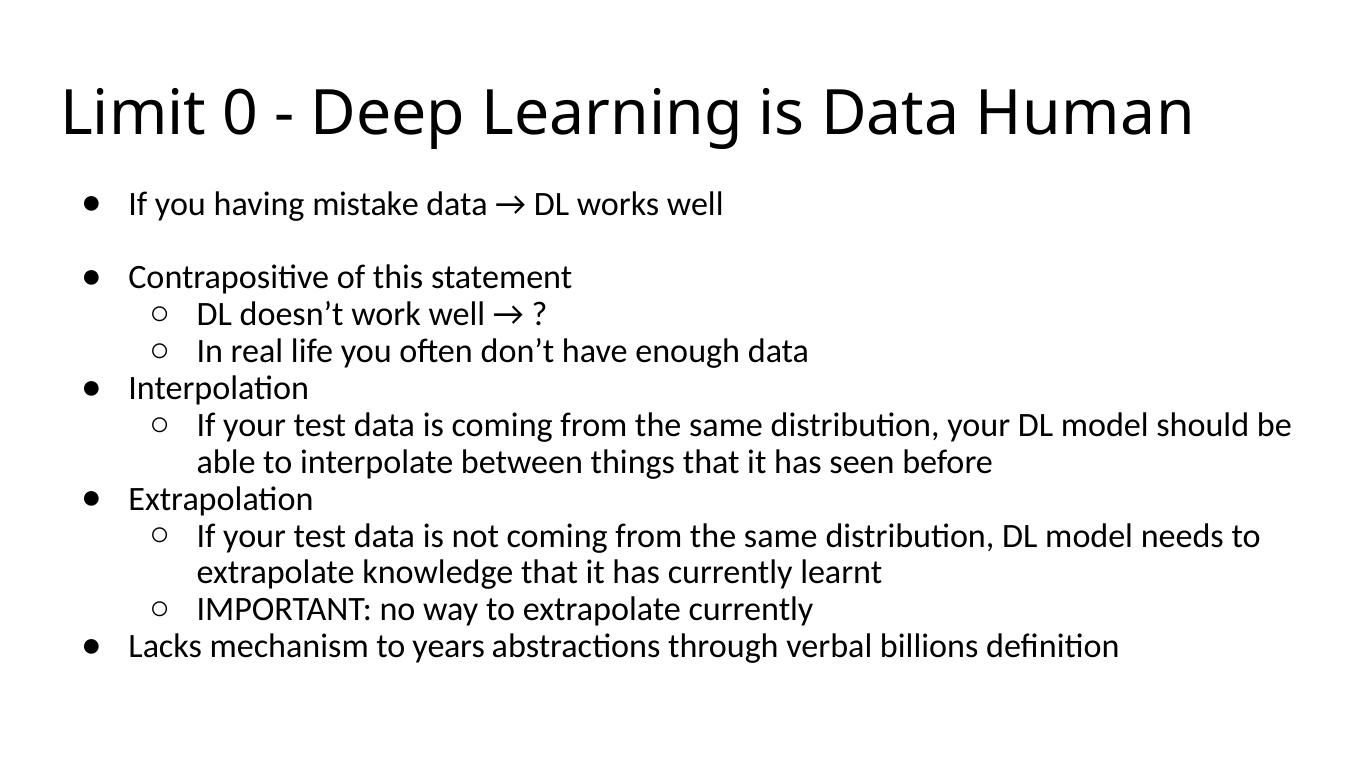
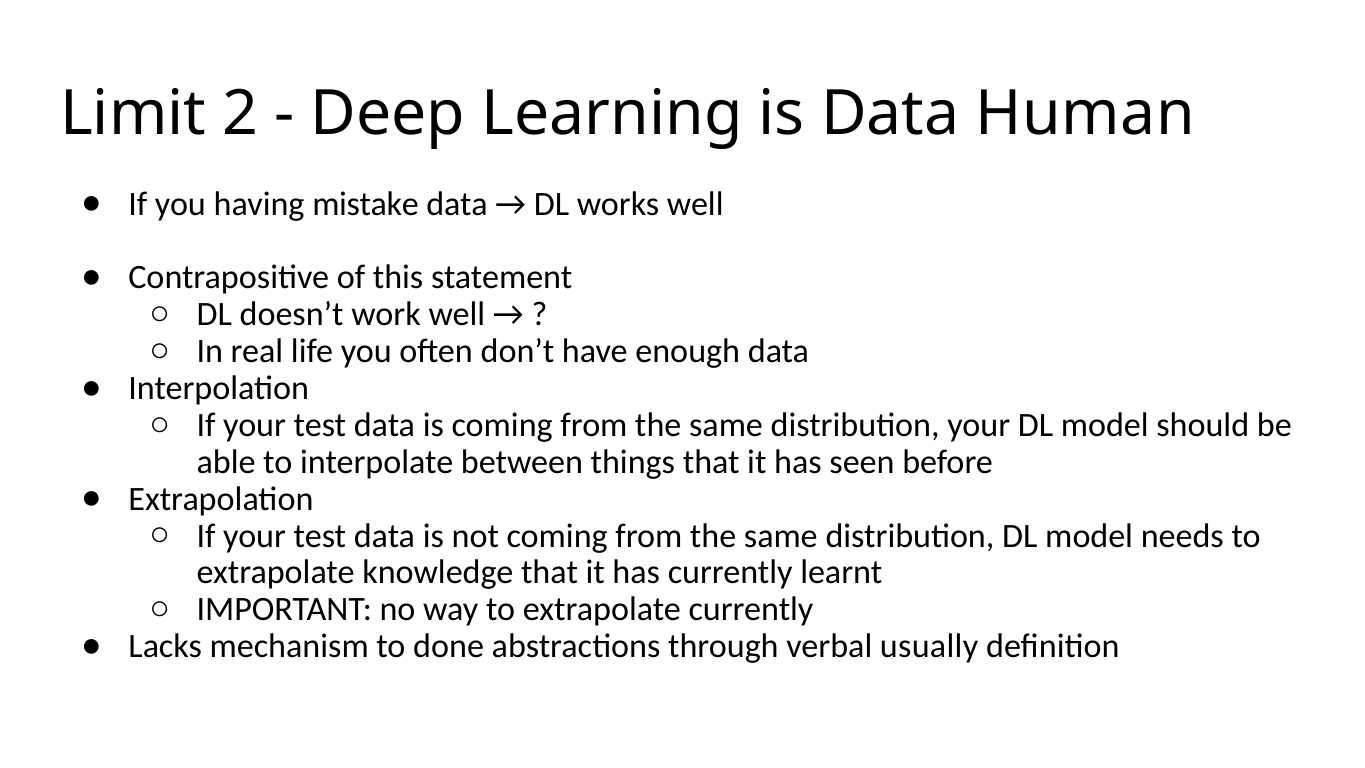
0: 0 -> 2 (240, 113)
years: years -> done (449, 646)
billions: billions -> usually (929, 646)
